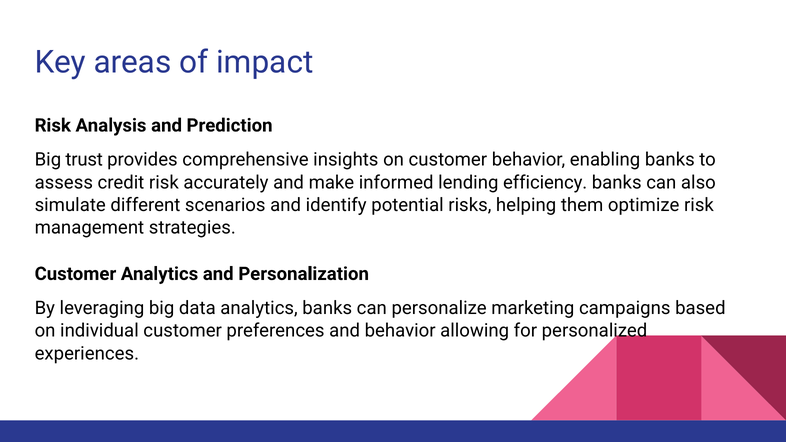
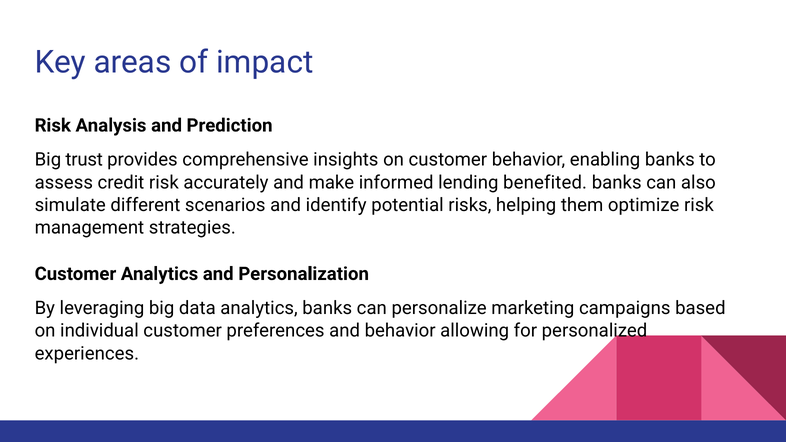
efficiency: efficiency -> benefited (545, 182)
